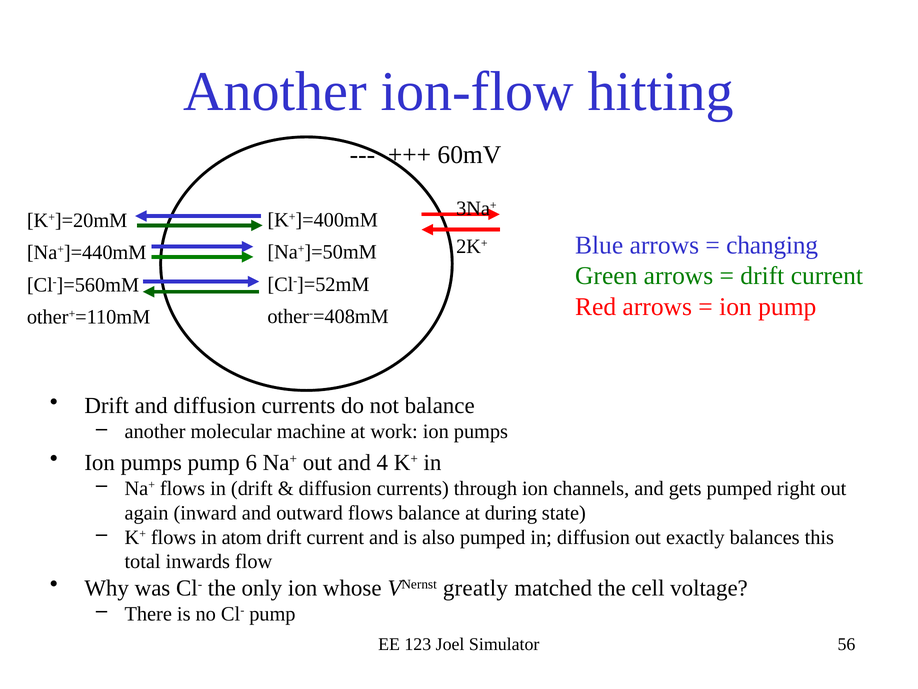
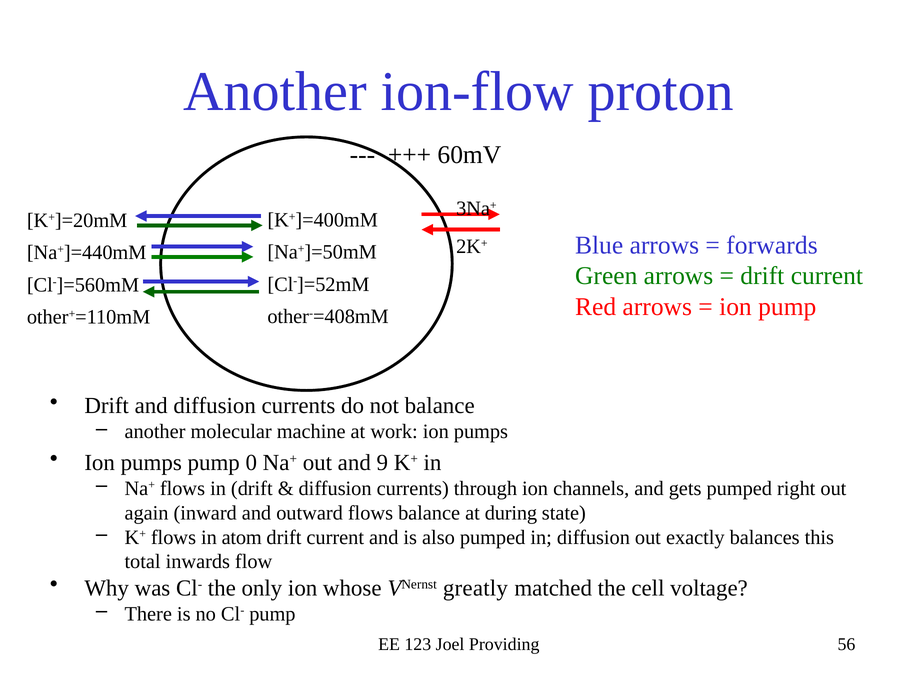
hitting: hitting -> proton (661, 92)
changing: changing -> forwards (772, 245)
6: 6 -> 0 (251, 462)
4: 4 -> 9 (382, 462)
Simulator: Simulator -> Providing (504, 644)
